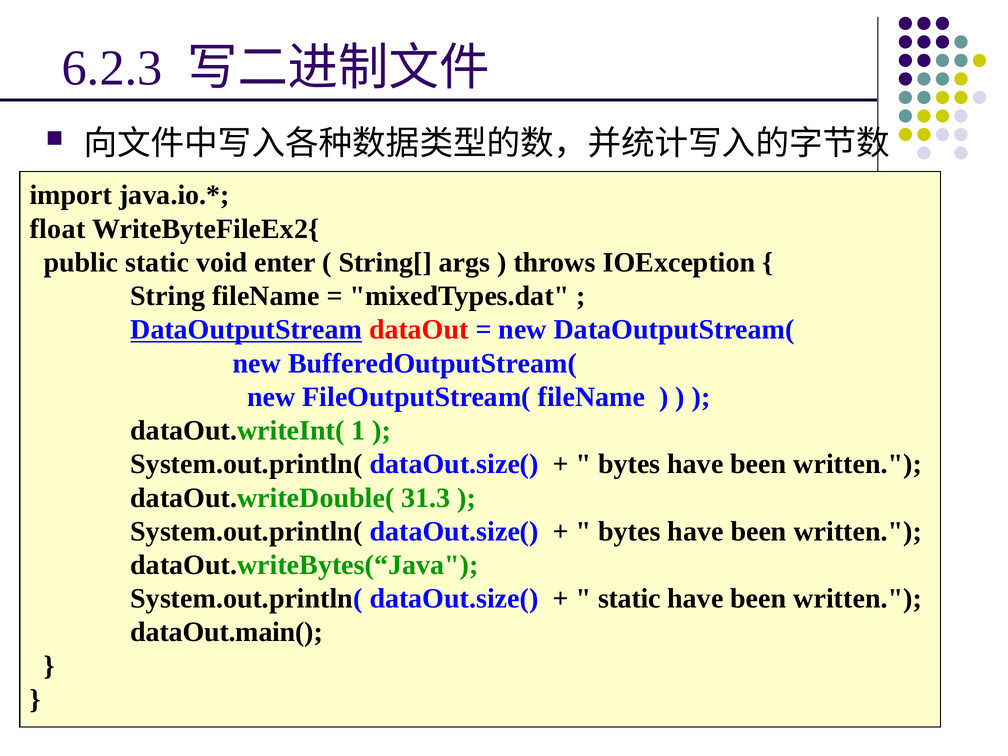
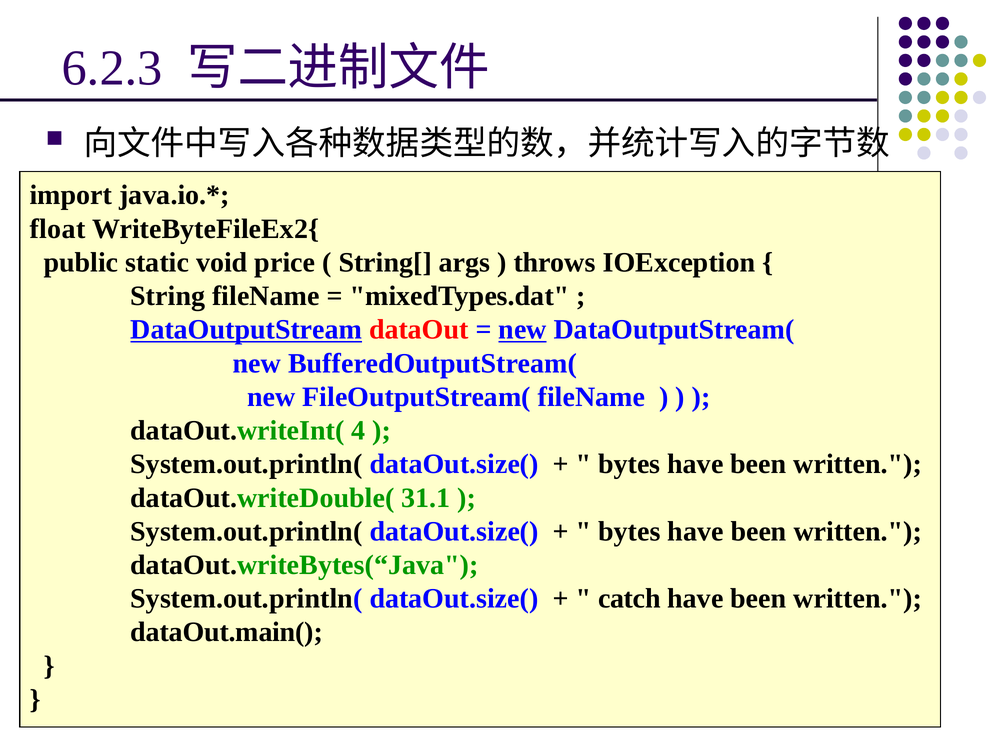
enter: enter -> price (285, 262)
new underline: none -> present (523, 330)
1: 1 -> 4 (358, 431)
31.3: 31.3 -> 31.1 (426, 498)
static: static -> catch (629, 599)
